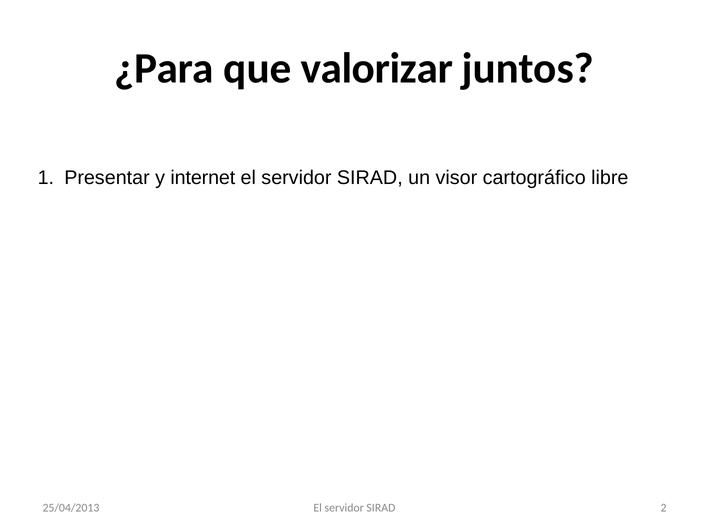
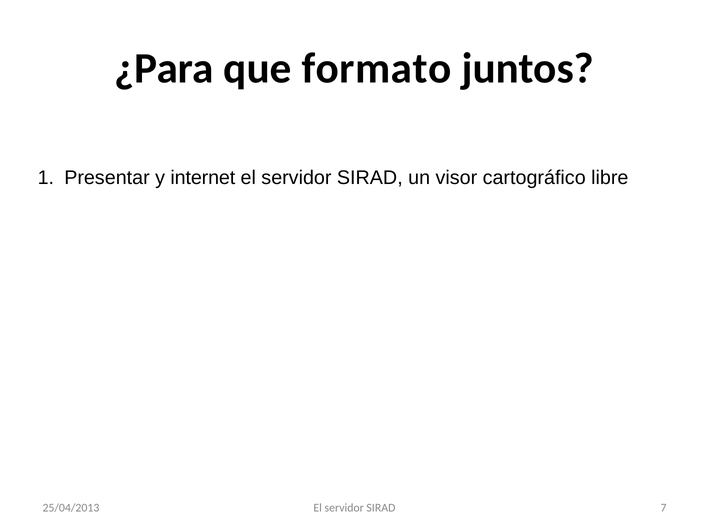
valorizar: valorizar -> formato (376, 69)
2: 2 -> 7 (664, 508)
